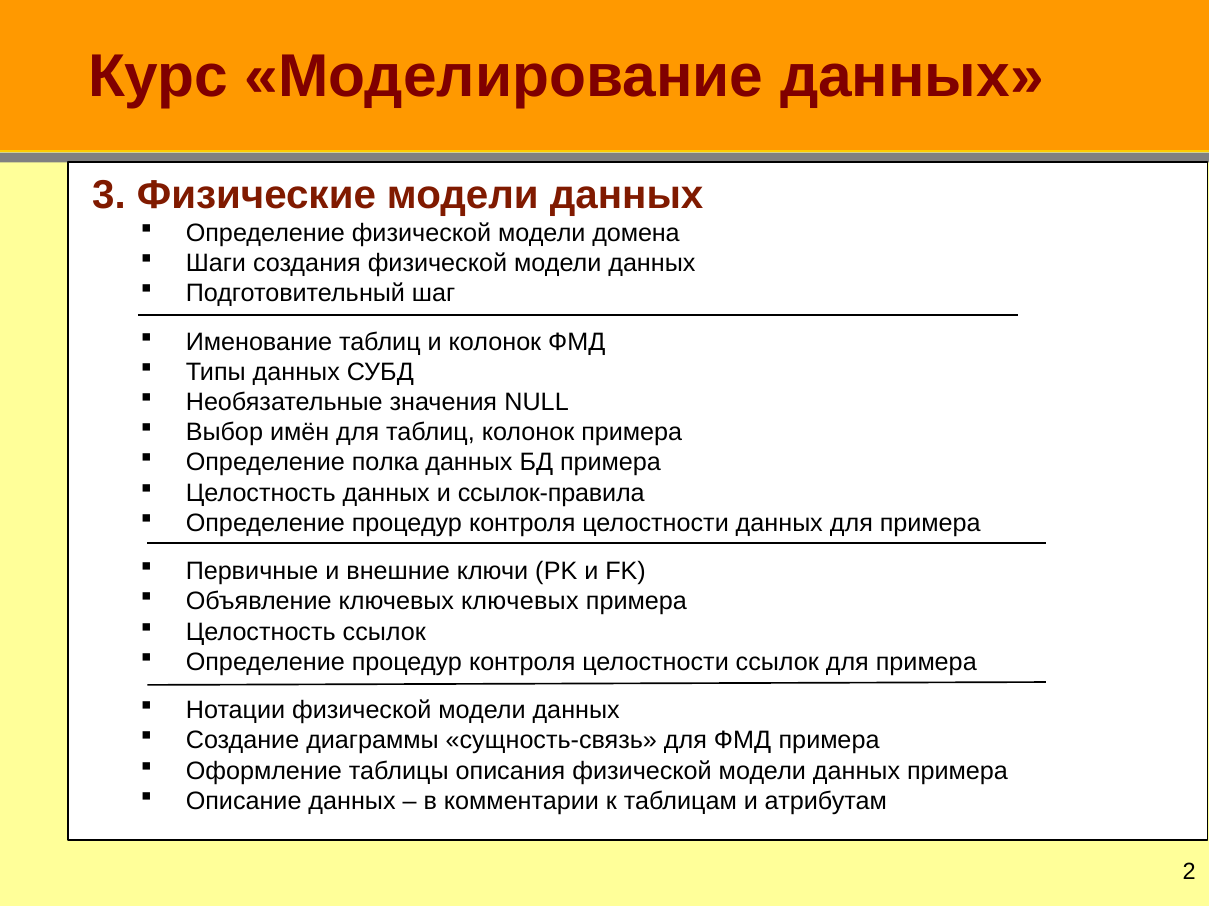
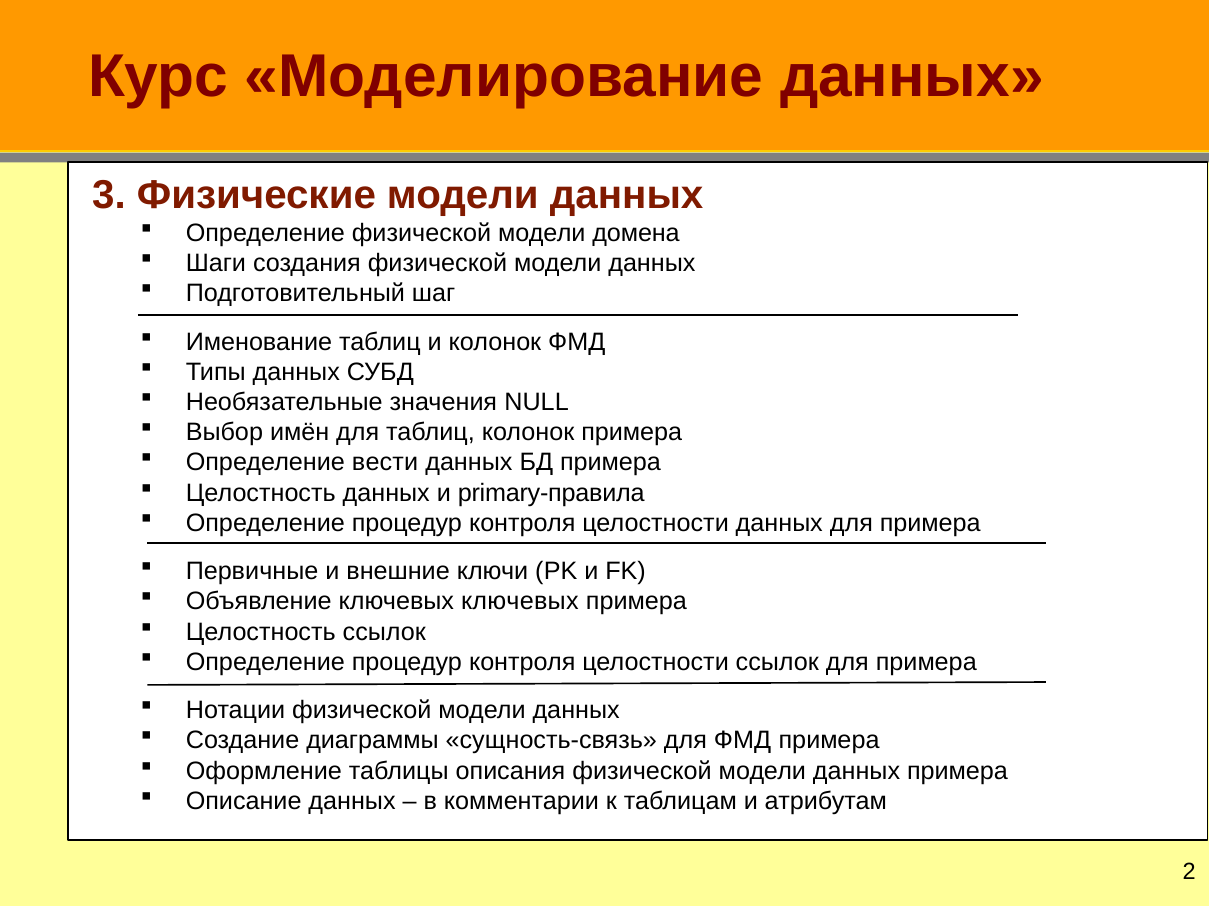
полка: полка -> вести (385, 463)
ссылок-правила: ссылок-правила -> primary-правила (551, 493)
